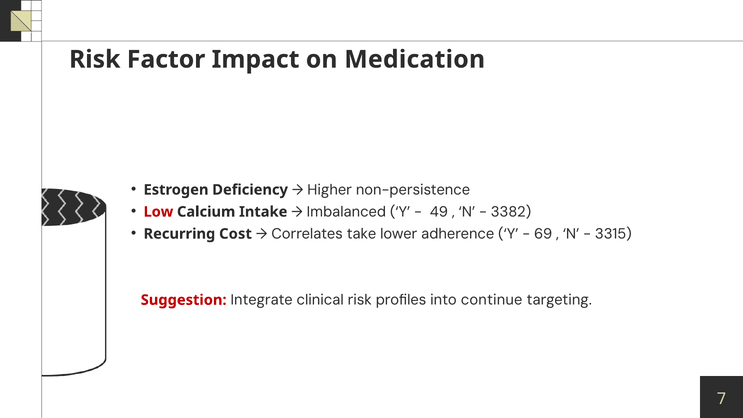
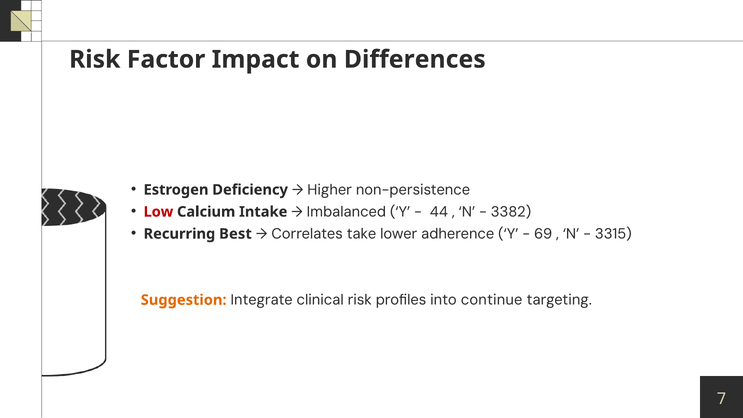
Medication: Medication -> Differences (415, 59)
49: 49 -> 44 (439, 212)
Cost: Cost -> Best (235, 234)
Suggestion colour: red -> orange (184, 300)
